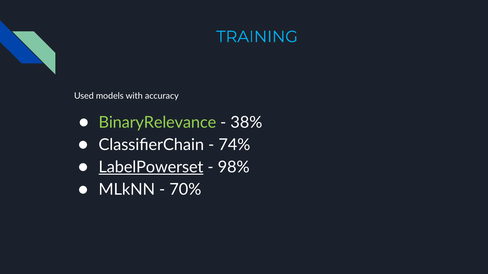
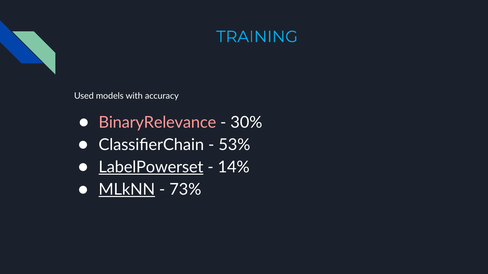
BinaryRelevance colour: light green -> pink (157, 123)
38%: 38% -> 30% (246, 123)
74%: 74% -> 53% (234, 145)
98%: 98% -> 14% (234, 167)
MLkNN underline: none -> present (127, 190)
70%: 70% -> 73% (185, 190)
